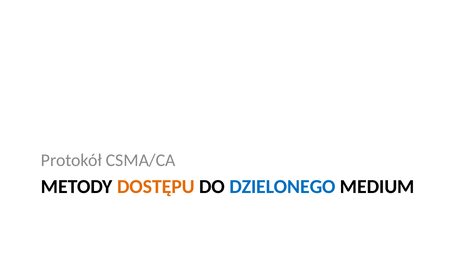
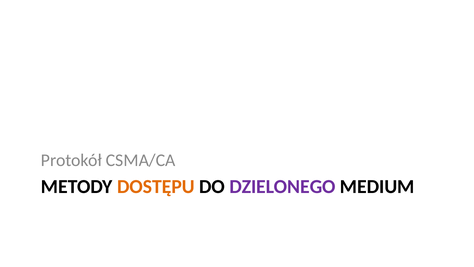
DZIELONEGO colour: blue -> purple (282, 186)
